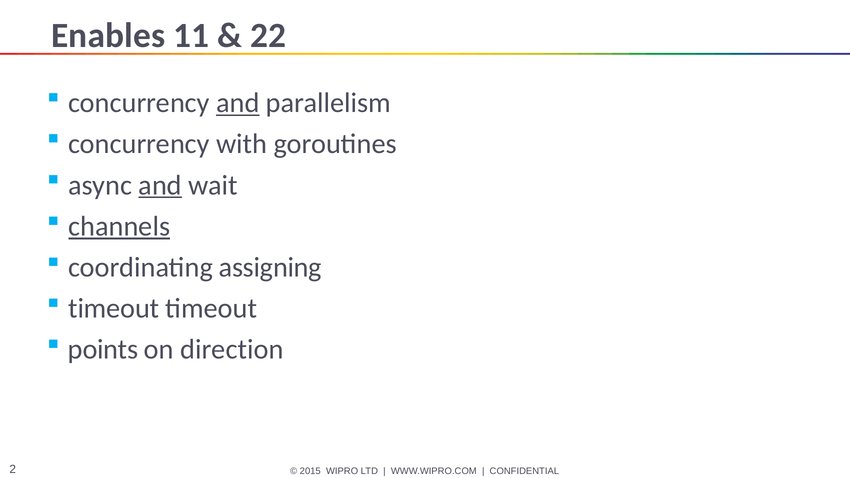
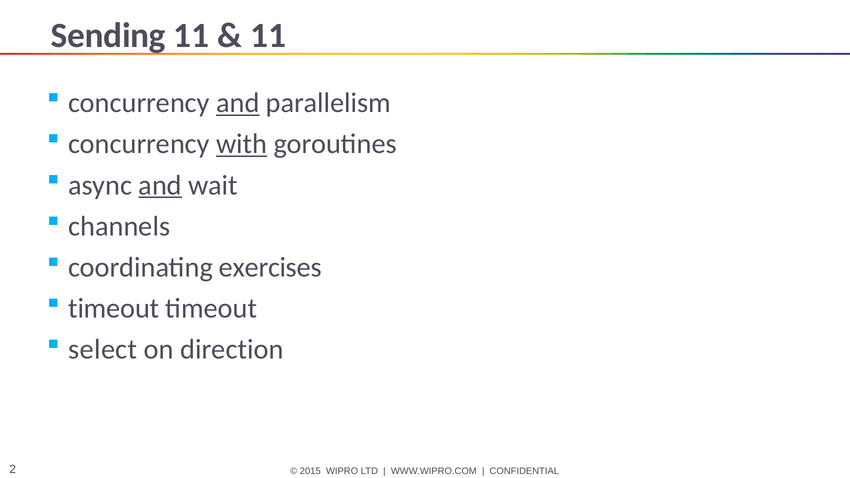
Enables: Enables -> Sending (108, 36)
22: 22 -> 11 (268, 36)
with underline: none -> present (242, 144)
channels underline: present -> none (119, 226)
assigning: assigning -> exercises (270, 267)
points: points -> select (103, 350)
